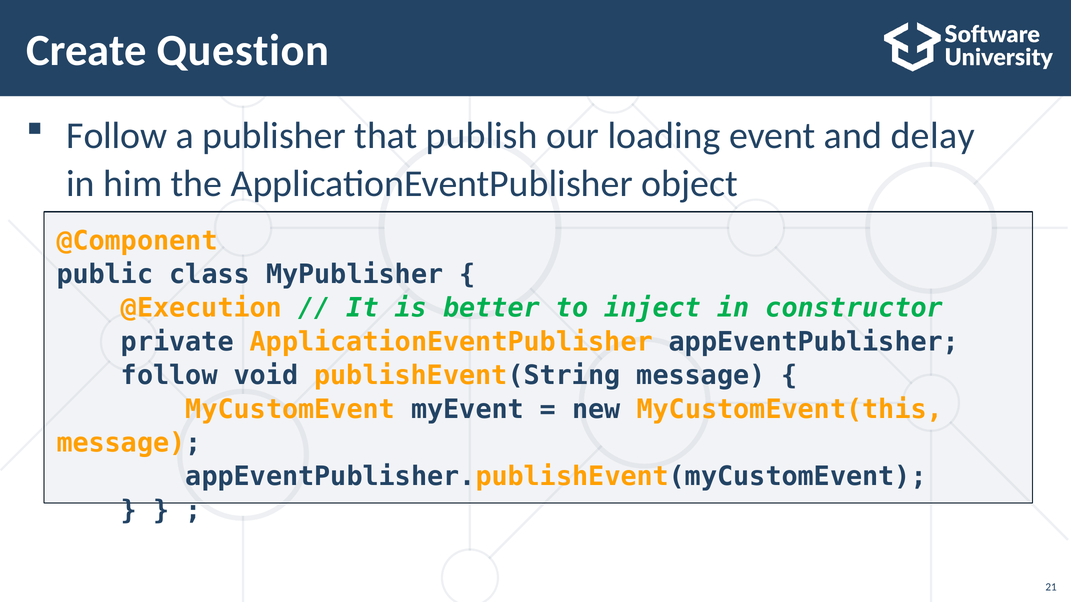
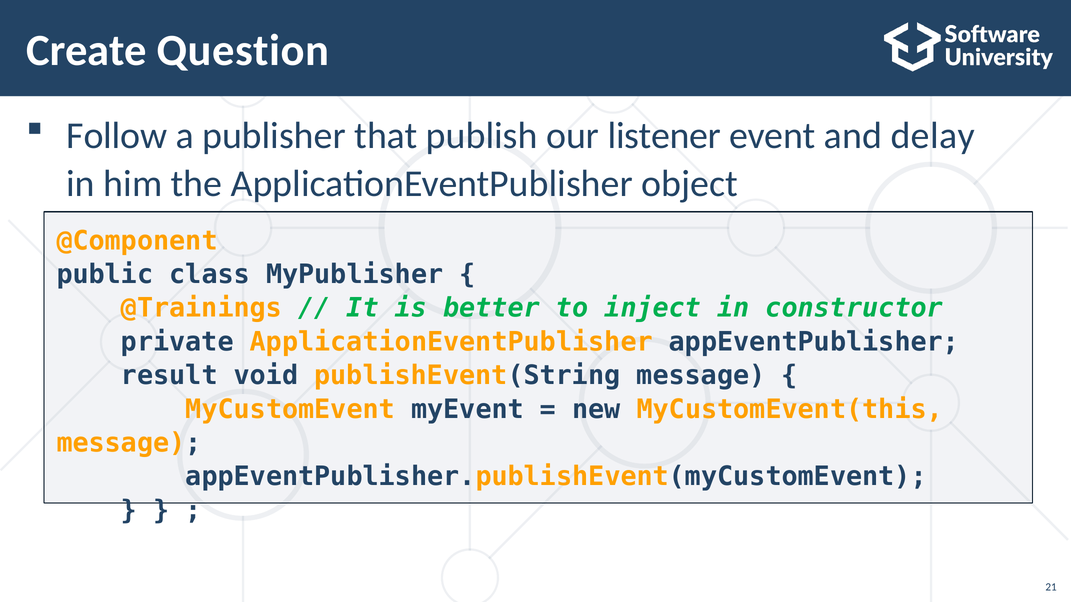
loading: loading -> listener (664, 136)
@Execution: @Execution -> @Trainings (201, 308)
follow: follow -> result (169, 376)
